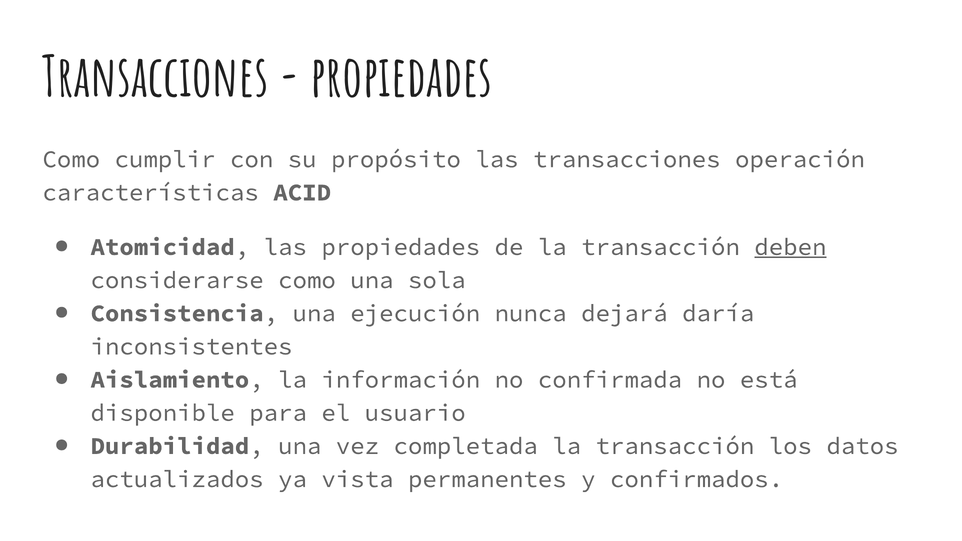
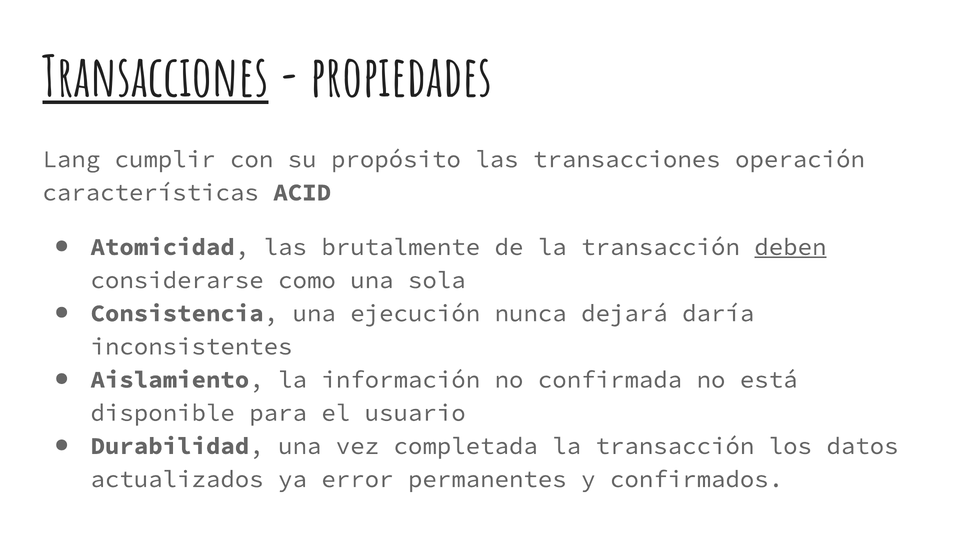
Transacciones underline: none -> present (155, 78)
Como: Como -> Lang (71, 159)
las propiedades: propiedades -> brutalmente (401, 247)
vista: vista -> error (357, 479)
